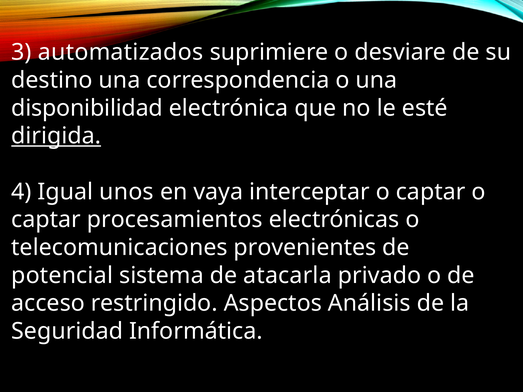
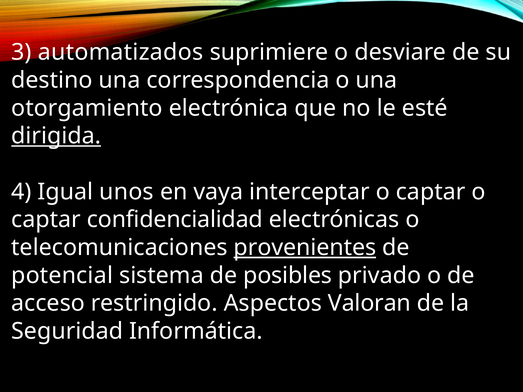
disponibilidad: disponibilidad -> otorgamiento (87, 108)
procesamientos: procesamientos -> confidencialidad (175, 220)
provenientes underline: none -> present (305, 248)
atacarla: atacarla -> posibles (288, 276)
Análisis: Análisis -> Valoran (369, 303)
